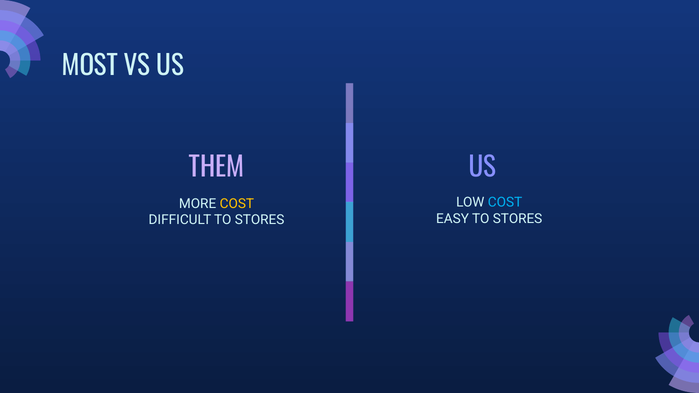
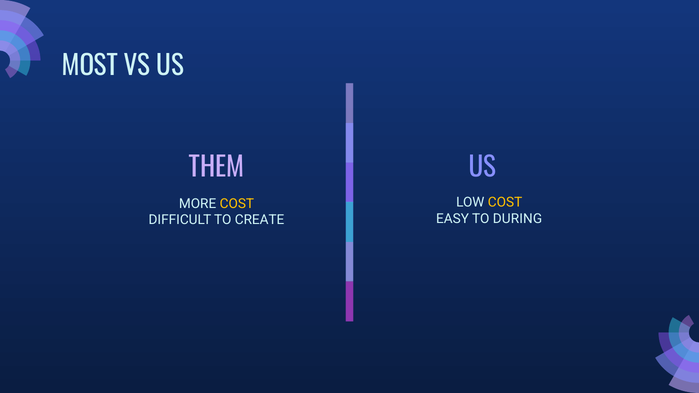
COST colour: light blue -> yellow (505, 203)
EASY TO STORES: STORES -> DURING (517, 219)
DIFFICULT TO STORES: STORES -> CREATE (260, 220)
